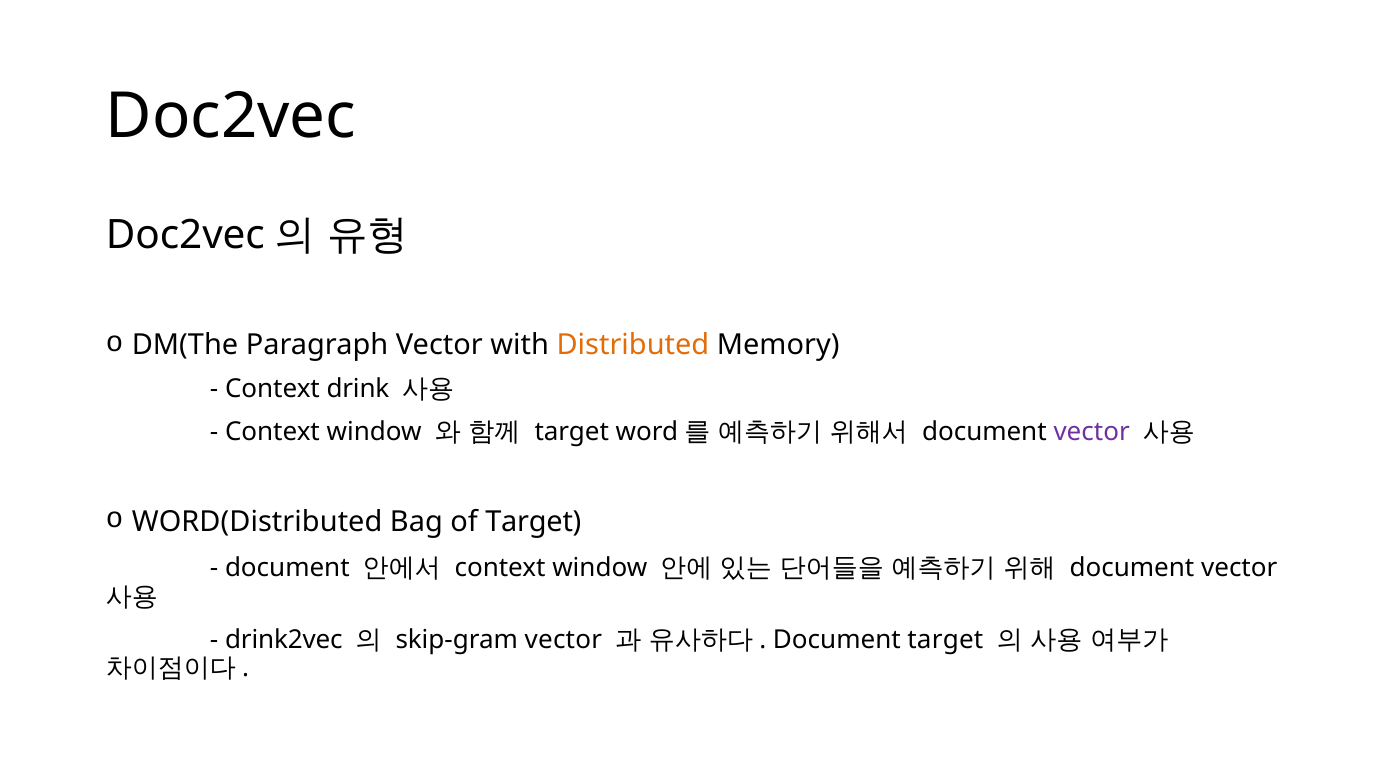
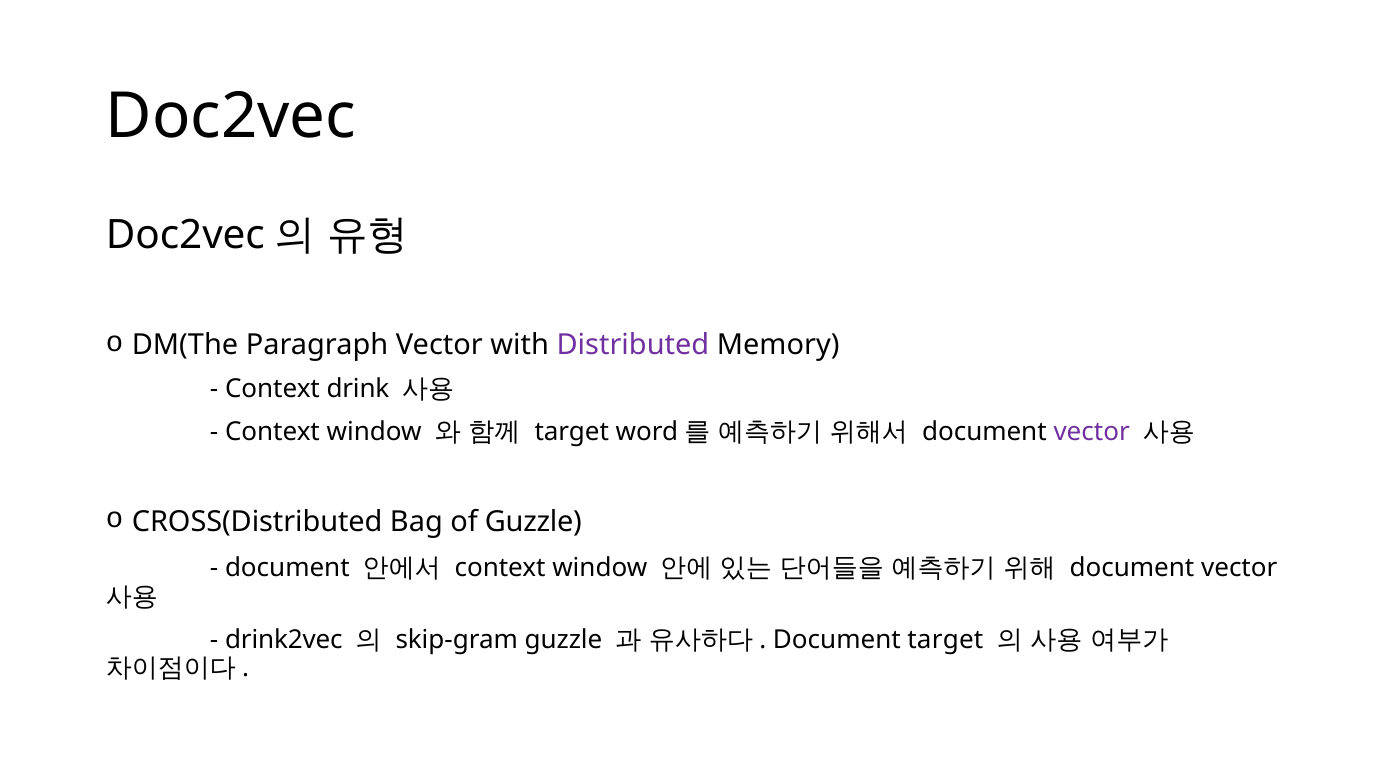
Distributed colour: orange -> purple (633, 345)
WORD(Distributed: WORD(Distributed -> CROSS(Distributed (257, 521)
of Target: Target -> Guzzle (533, 521)
skip-gram vector: vector -> guzzle (564, 639)
